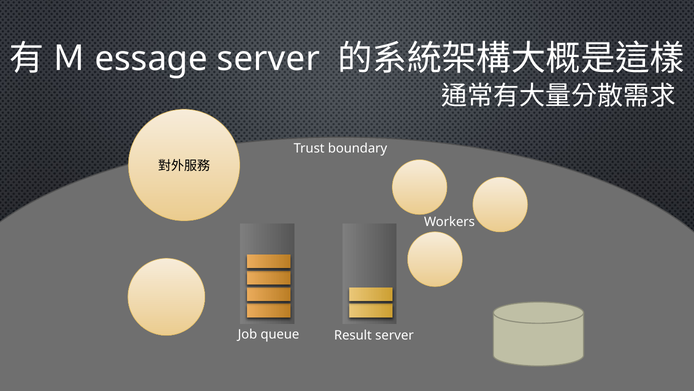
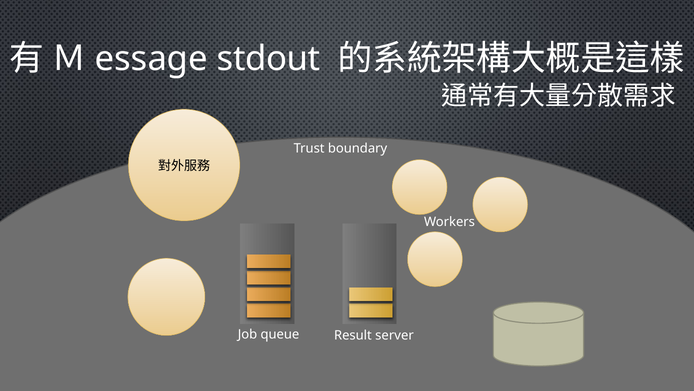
server: server -> stdout (269, 59)
